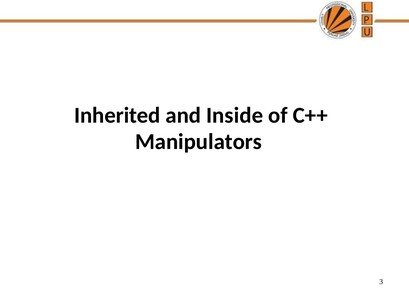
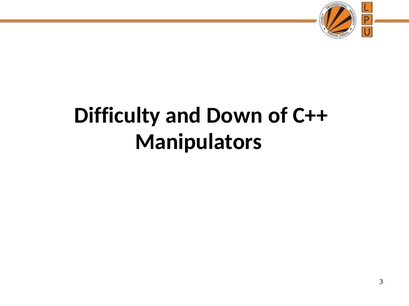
Inherited: Inherited -> Difficulty (117, 116)
Inside: Inside -> Down (235, 116)
